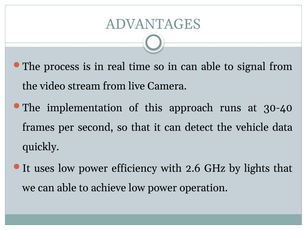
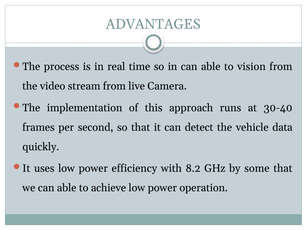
signal: signal -> vision (251, 67)
2.6: 2.6 -> 8.2 (193, 169)
lights: lights -> some (257, 169)
